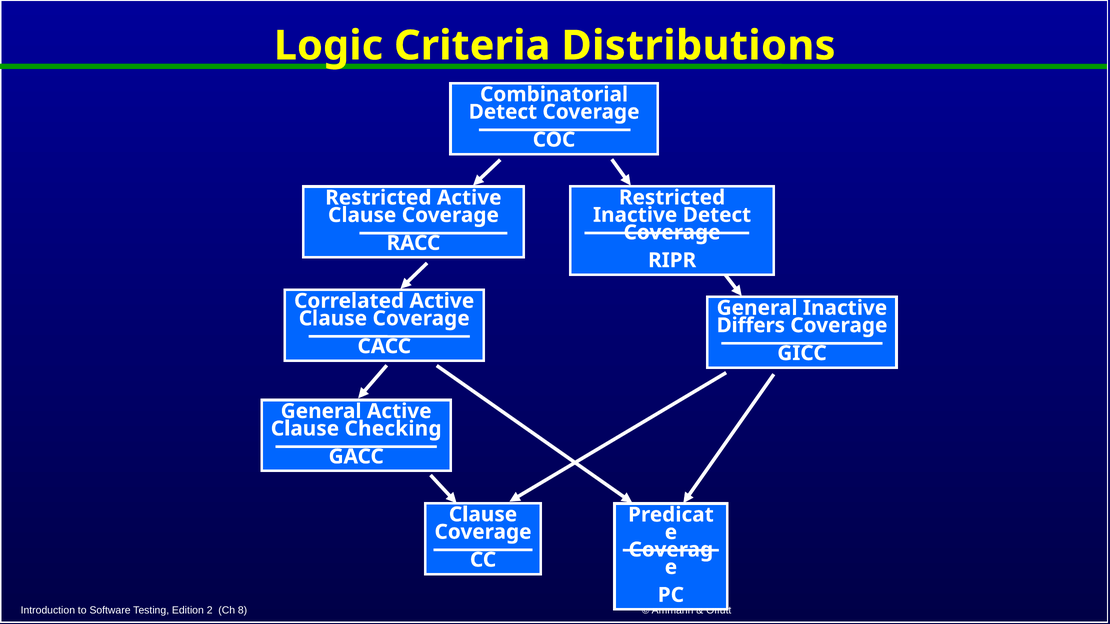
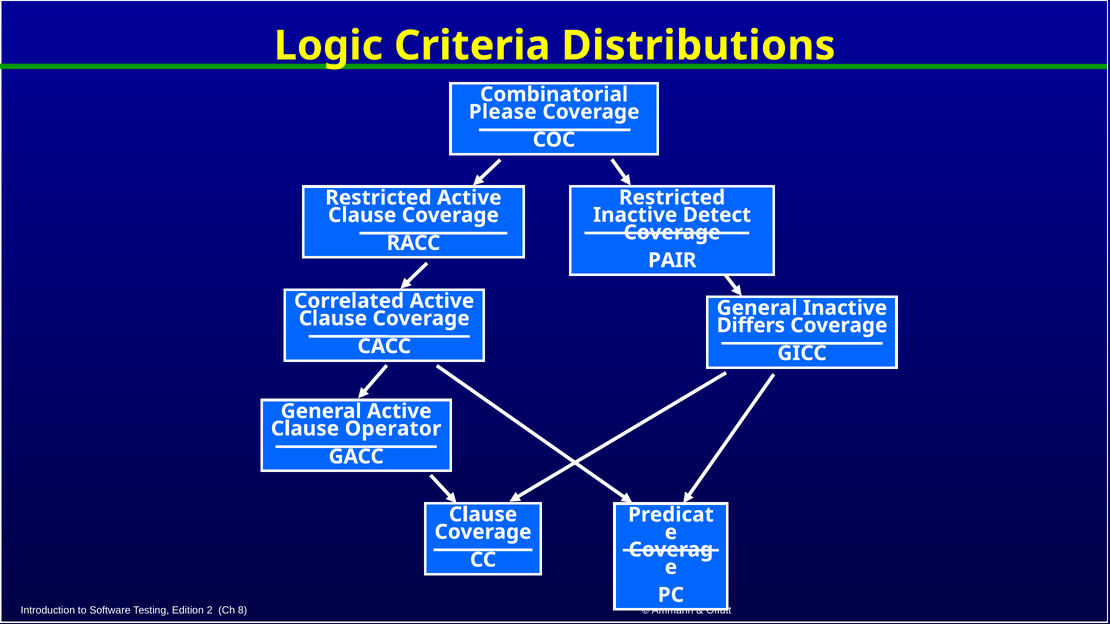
Detect: Detect -> Please (503, 112)
RIPR: RIPR -> PAIR (672, 260)
Checking: Checking -> Operator (393, 429)
